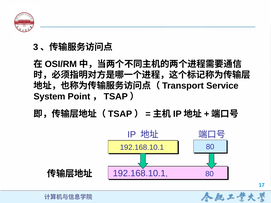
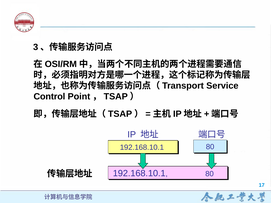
System: System -> Control (49, 97)
